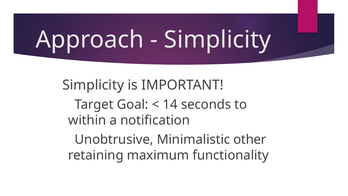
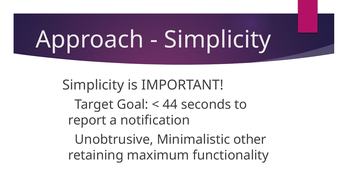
14: 14 -> 44 (170, 105)
within: within -> report (87, 120)
